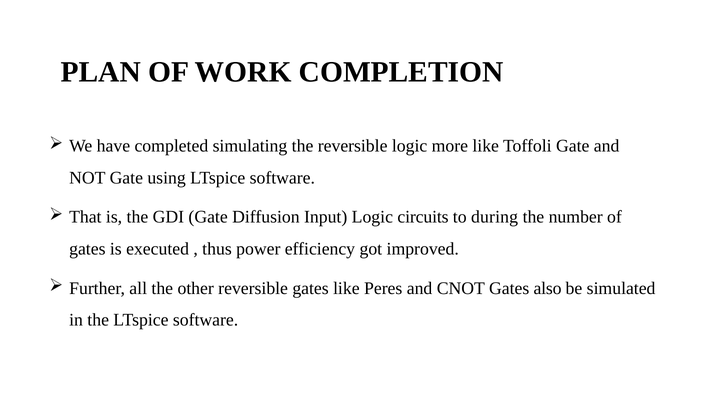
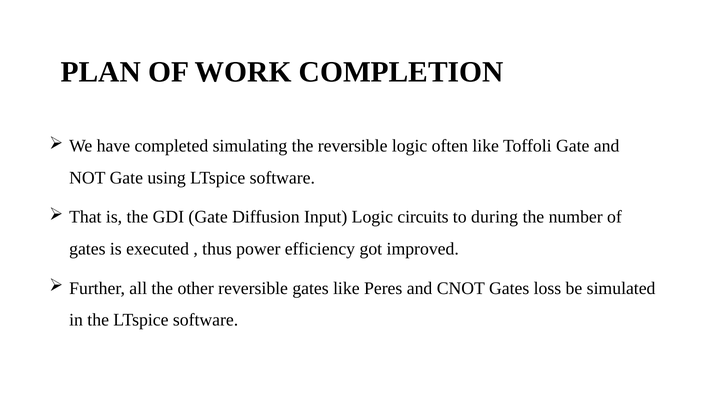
more: more -> often (450, 146)
also: also -> loss (547, 288)
